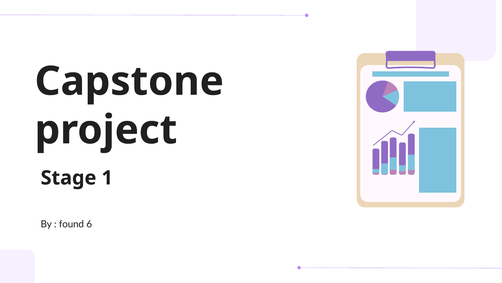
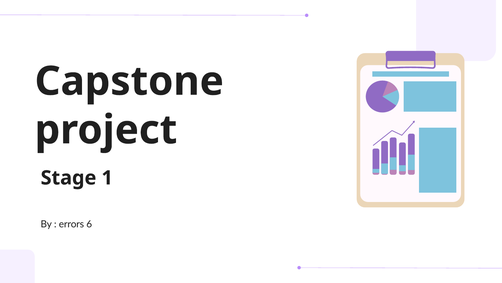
found: found -> errors (71, 224)
